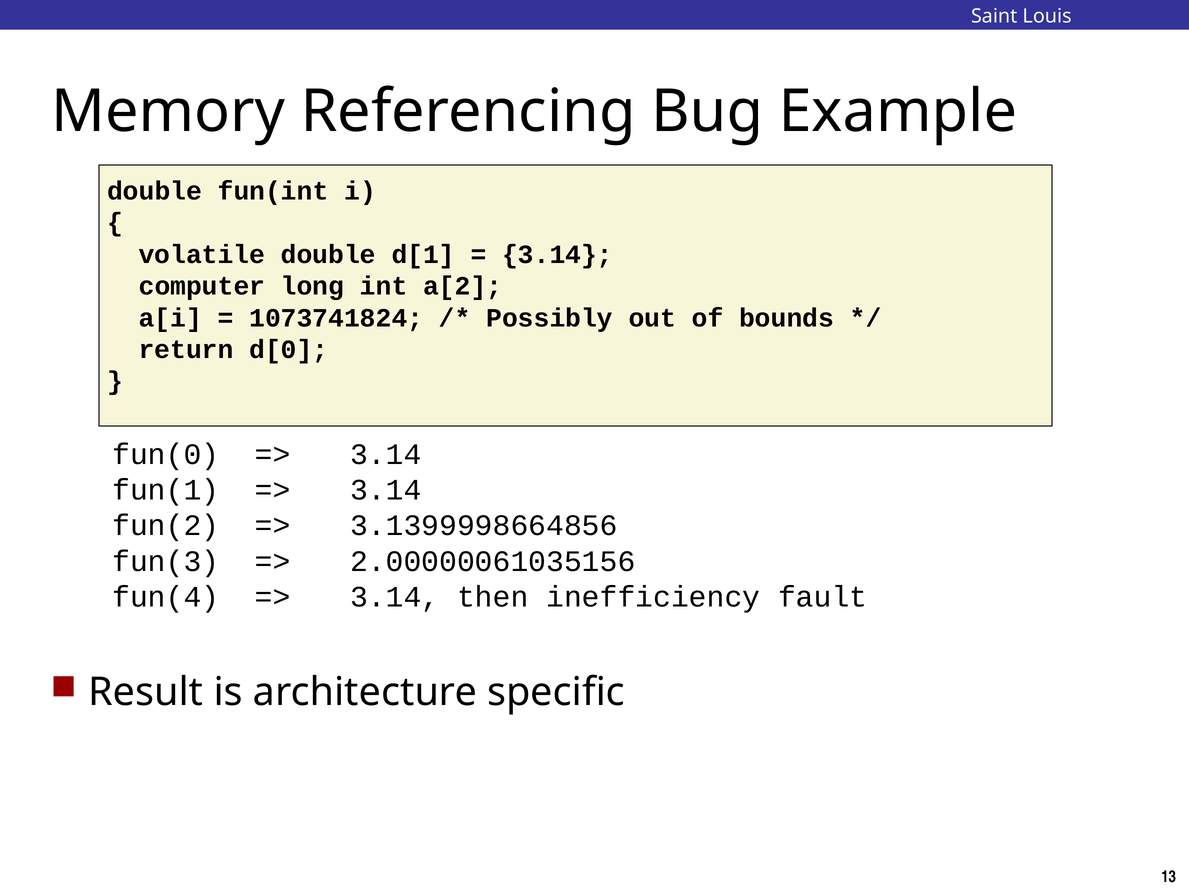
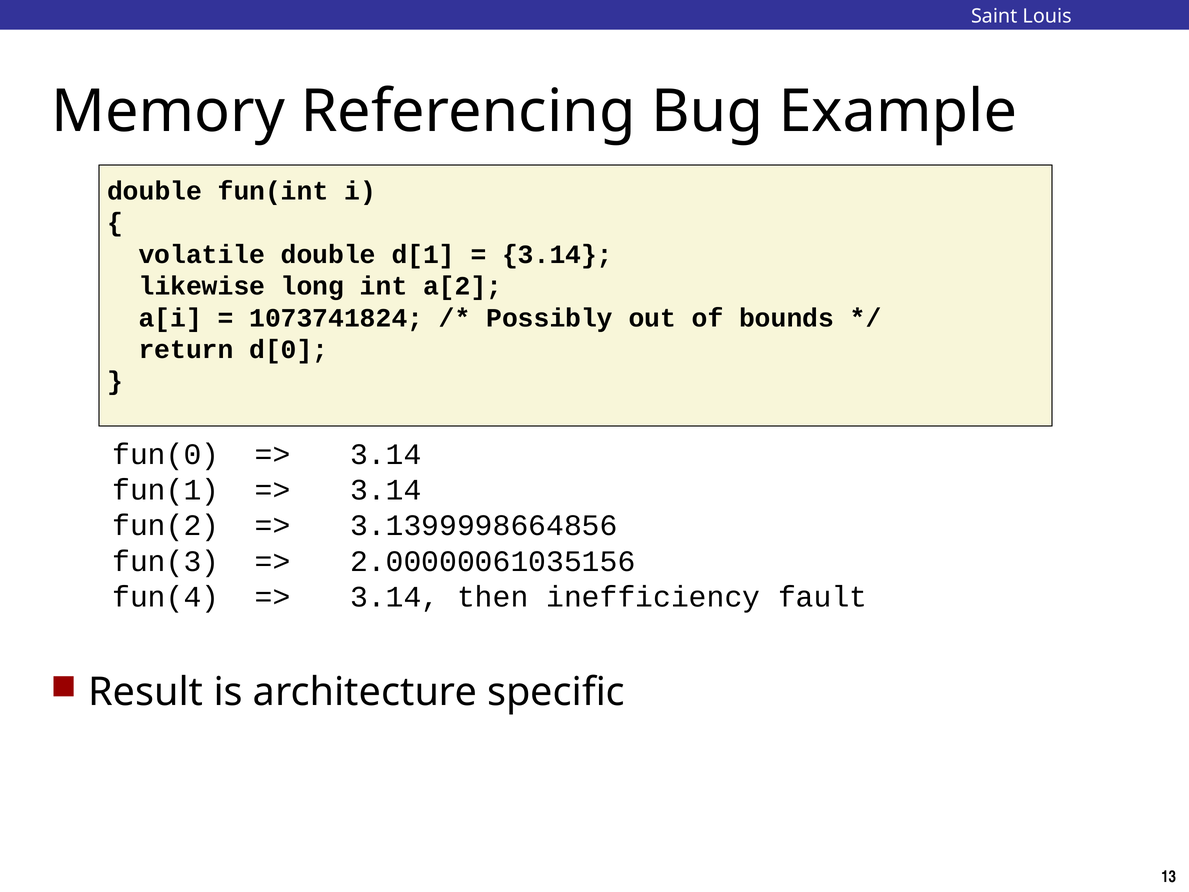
computer: computer -> likewise (202, 286)
